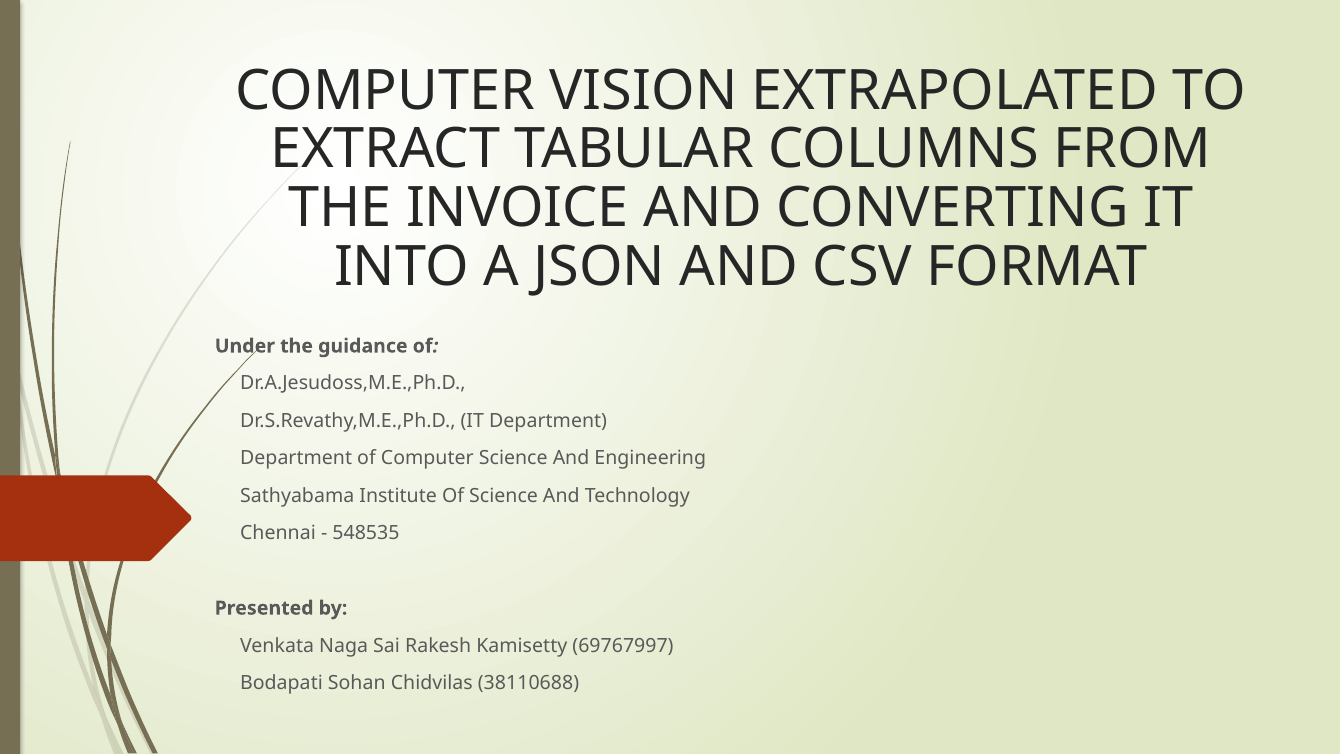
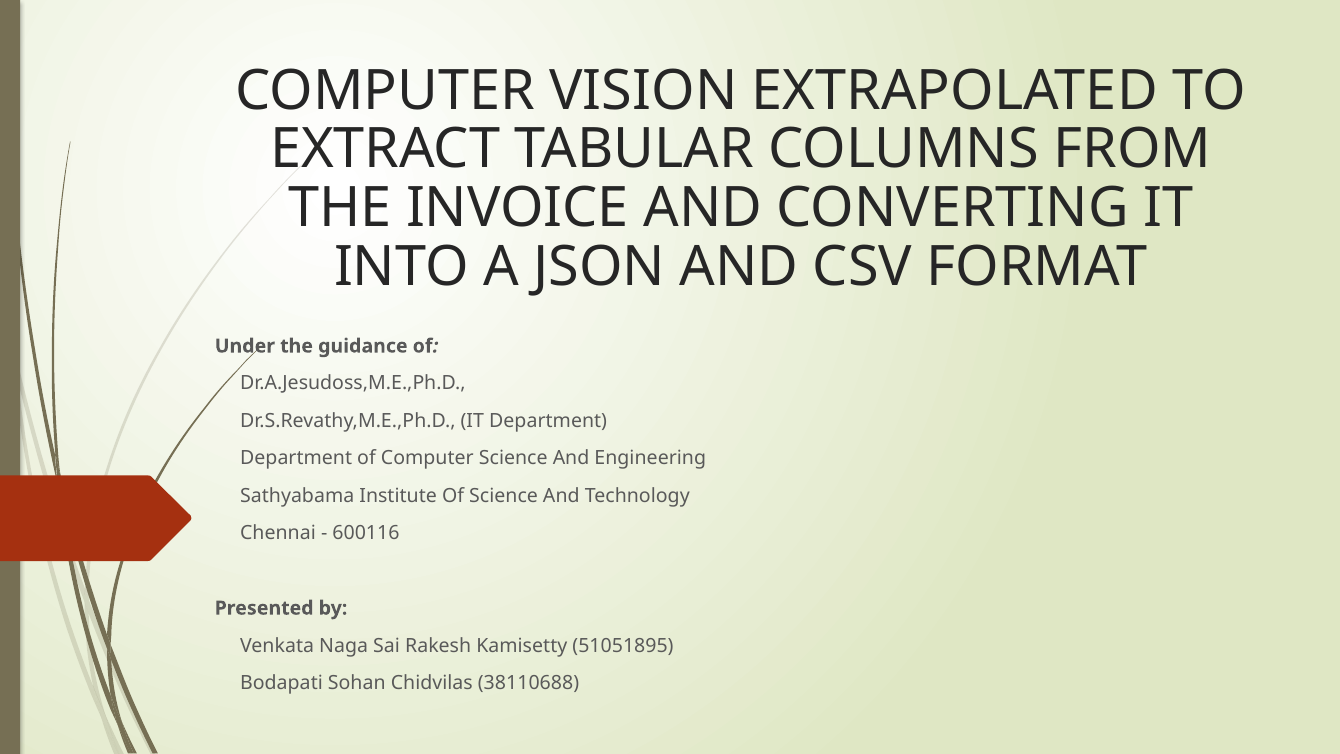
548535: 548535 -> 600116 (366, 533)
69767997: 69767997 -> 51051895 (623, 645)
